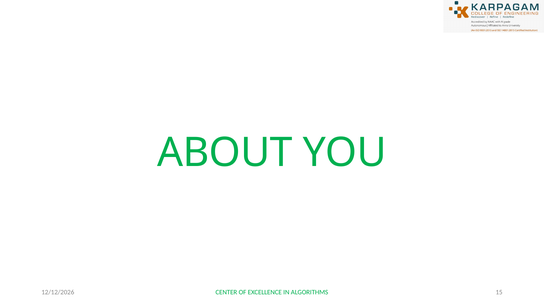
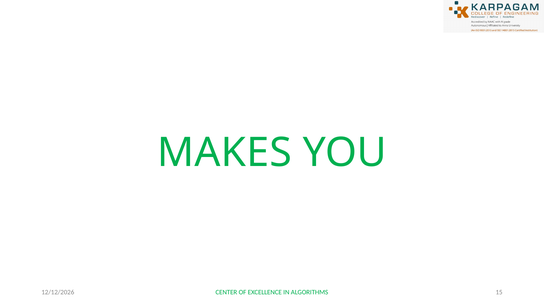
ABOUT: ABOUT -> MAKES (225, 153)
